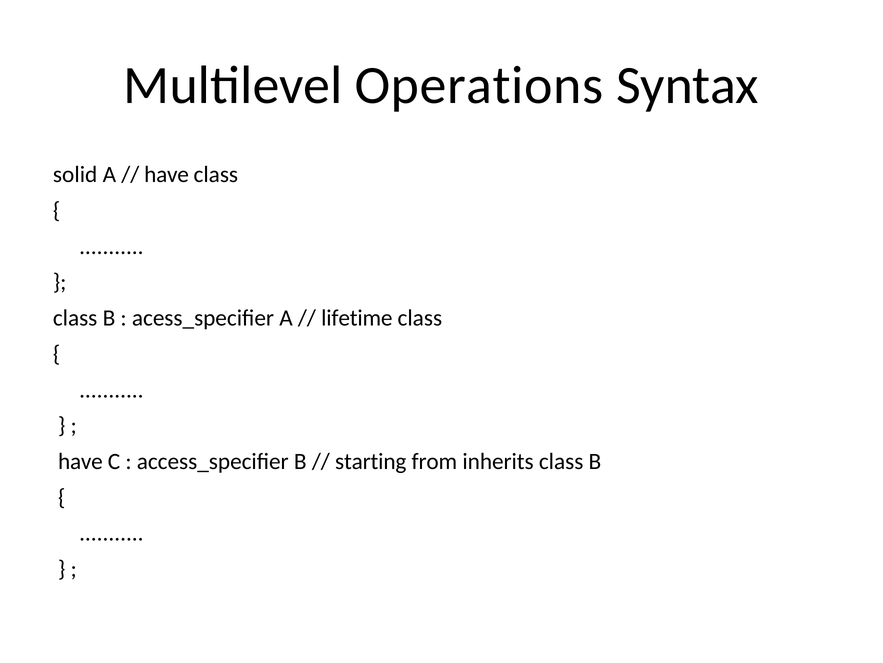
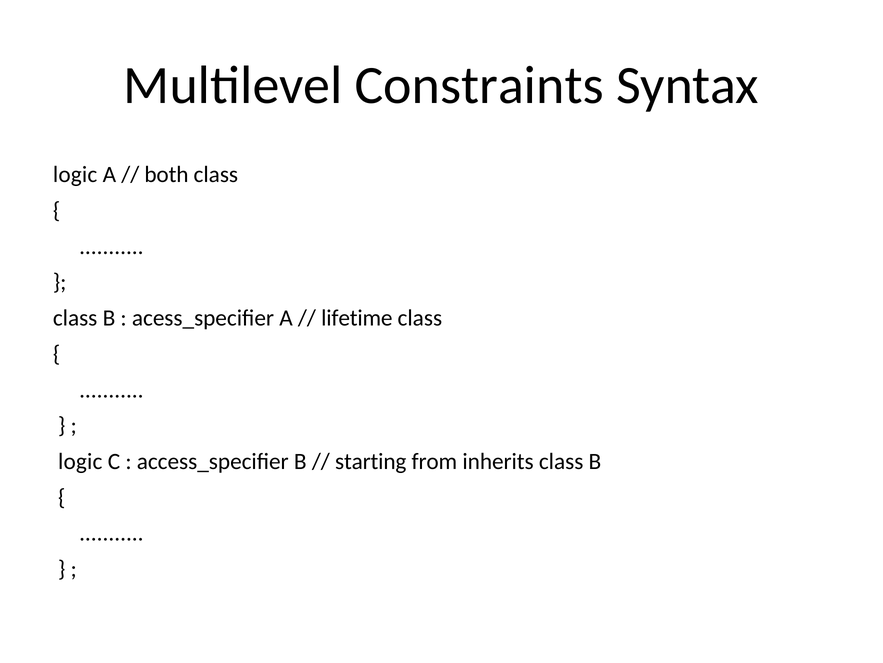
Operations: Operations -> Constraints (479, 85)
solid: solid -> logic (75, 175)
have: have -> both (166, 175)
have: have -> logic (80, 461)
